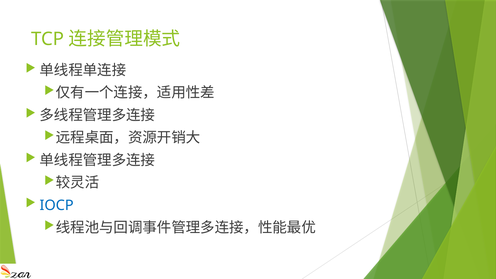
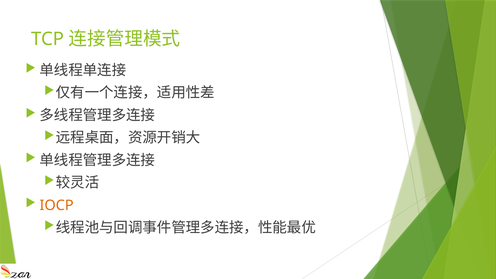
IOCP colour: blue -> orange (57, 205)
